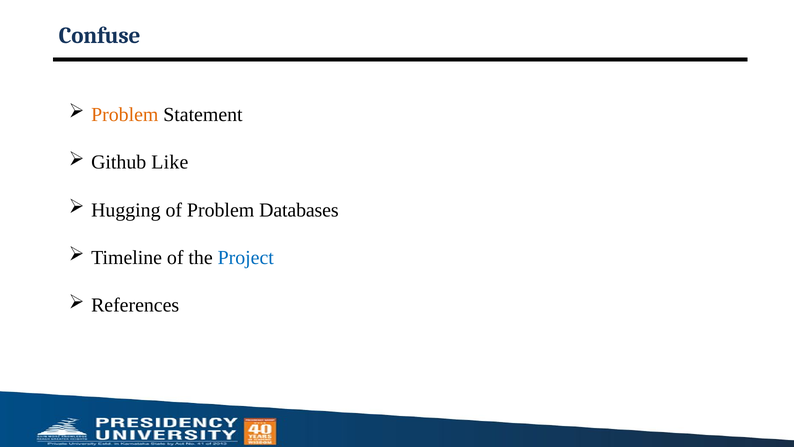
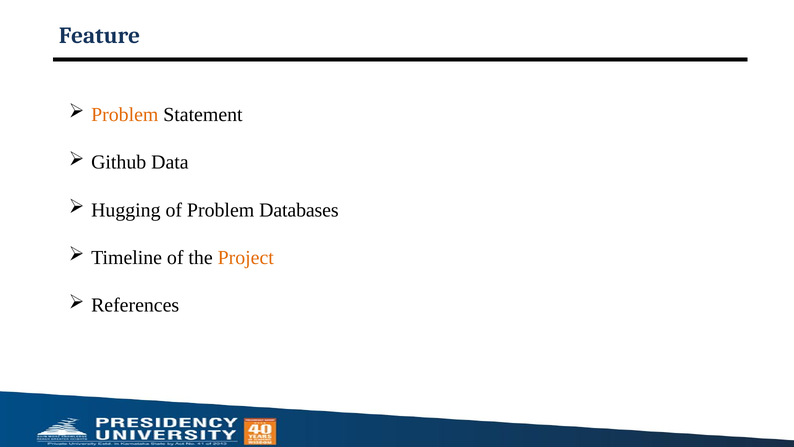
Confuse: Confuse -> Feature (99, 35)
Like: Like -> Data (170, 162)
Project colour: blue -> orange (246, 257)
